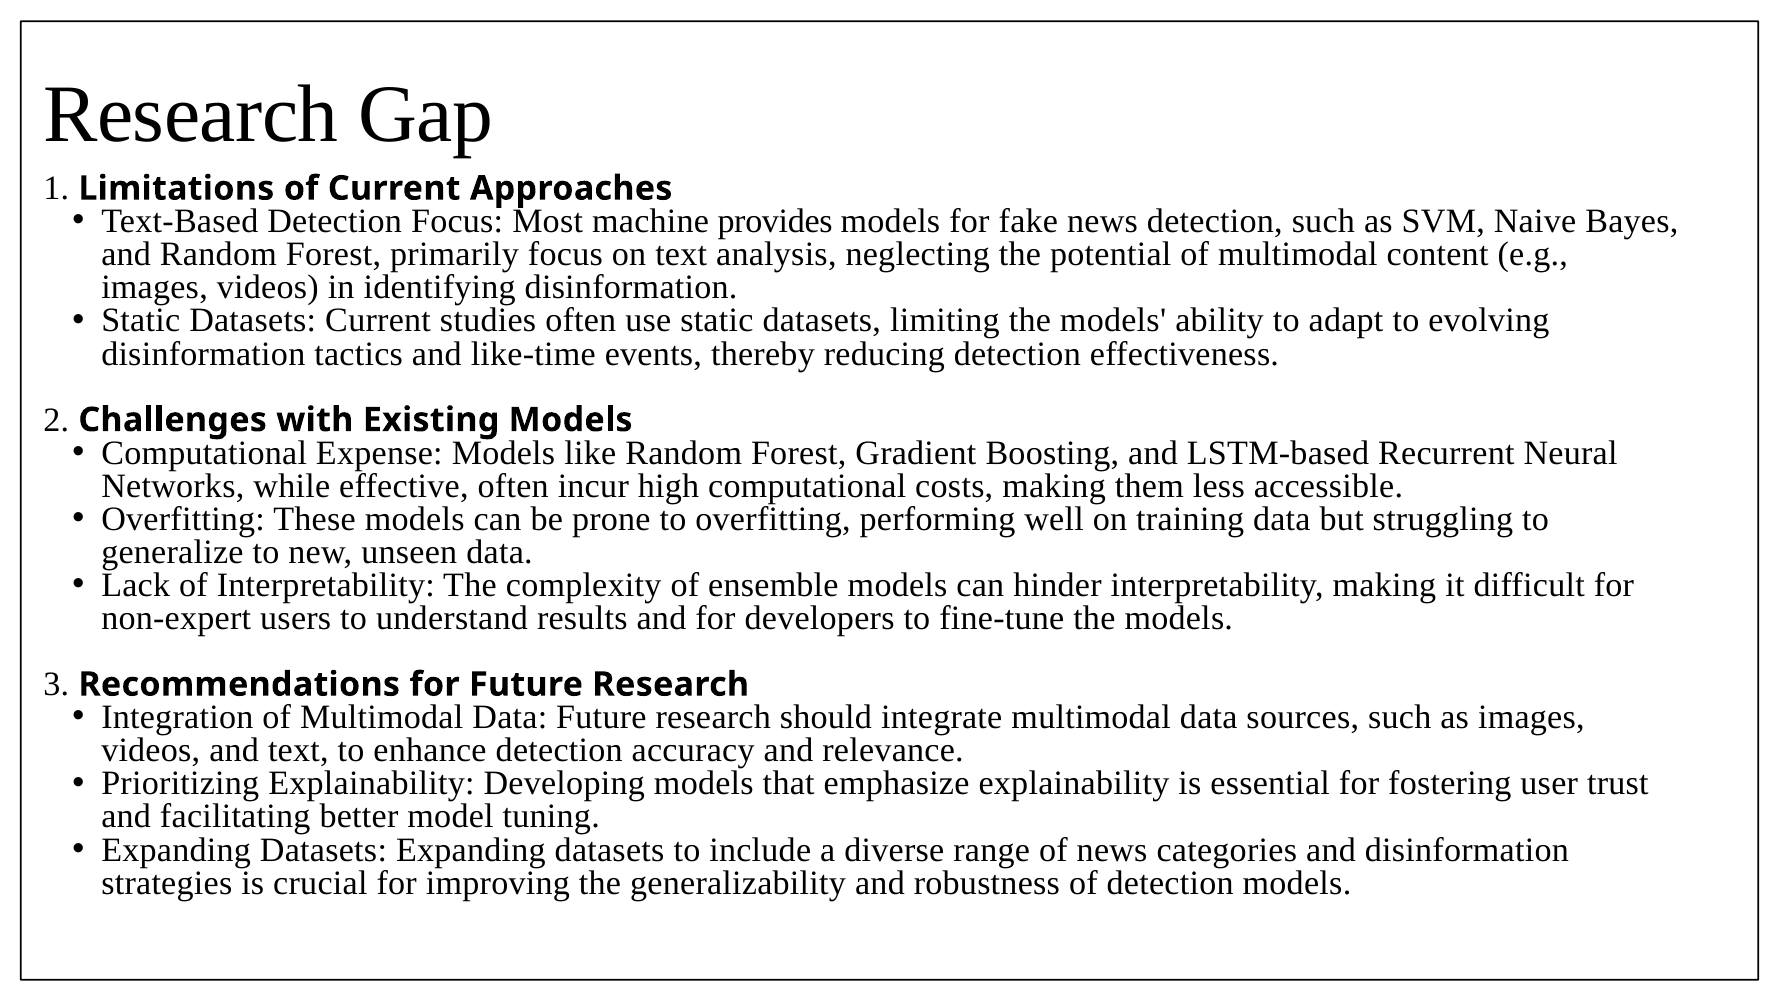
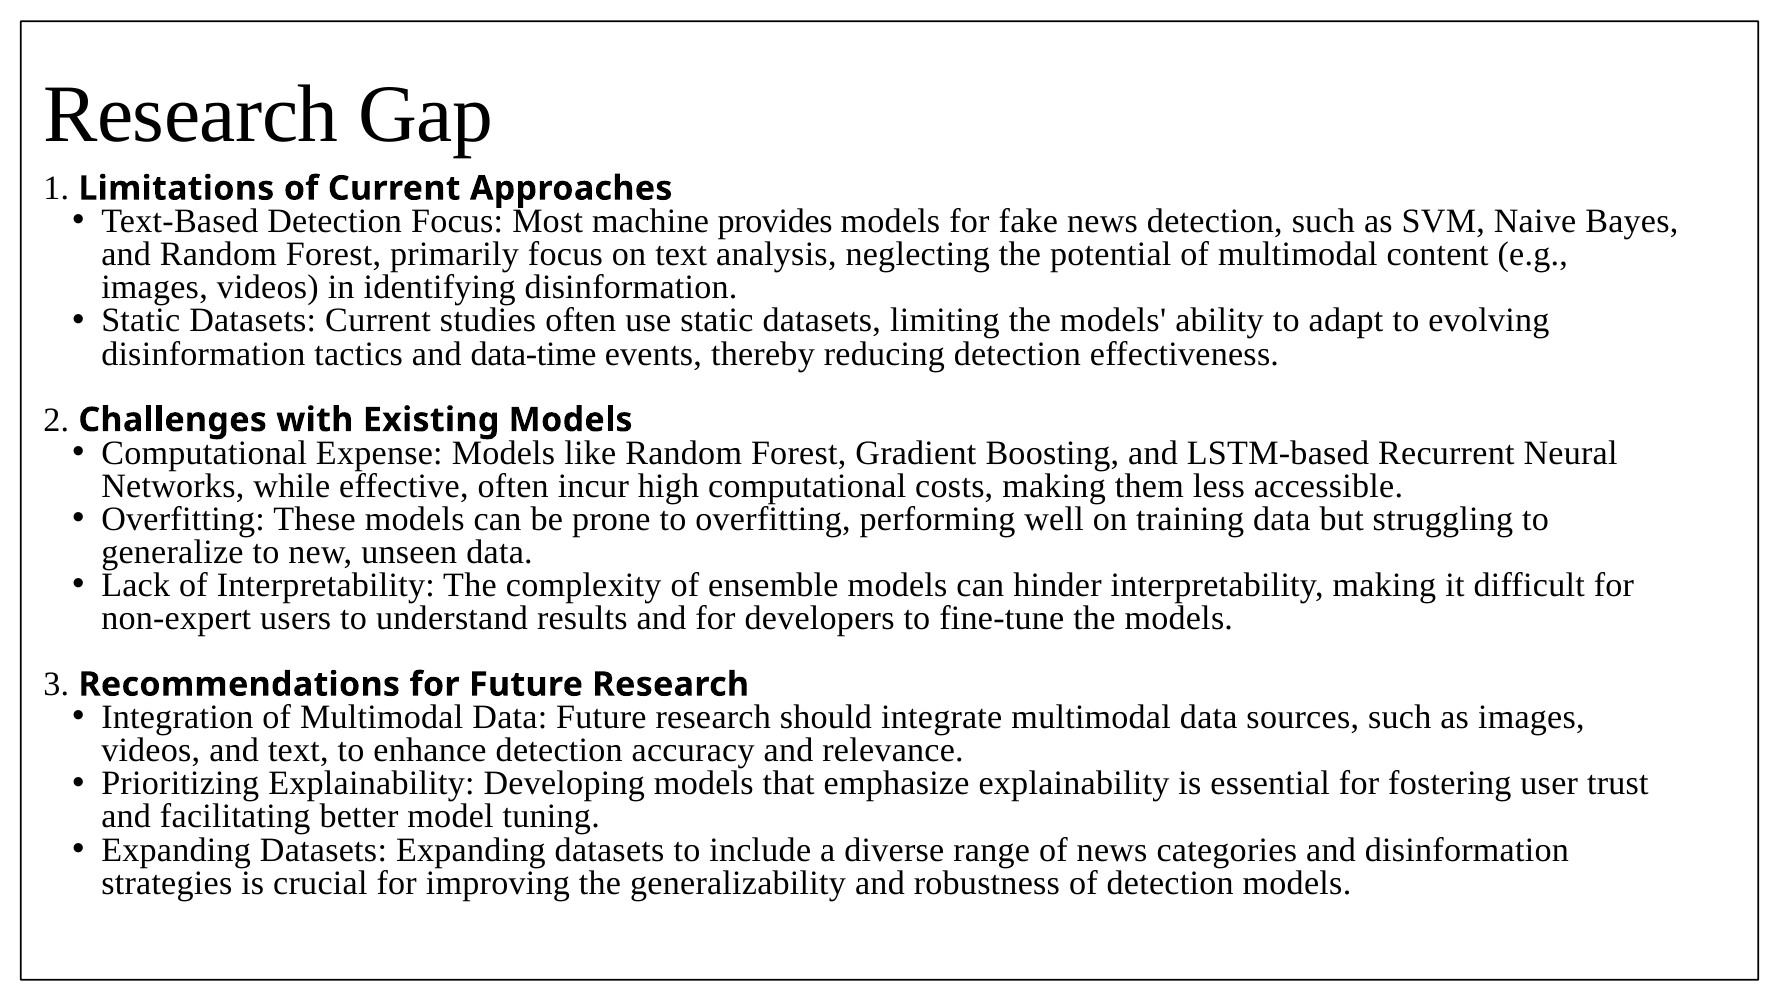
like-time: like-time -> data-time (533, 354)
